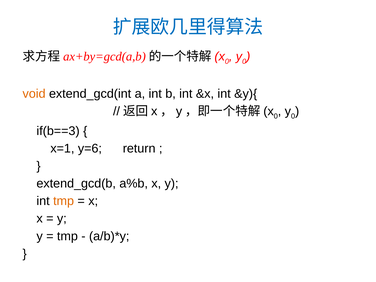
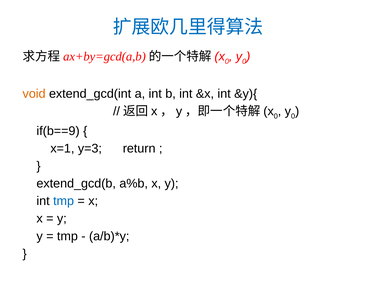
if(b==3: if(b==3 -> if(b==9 (58, 131)
y=6: y=6 -> y=3 (90, 148)
tmp colour: orange -> blue (64, 201)
